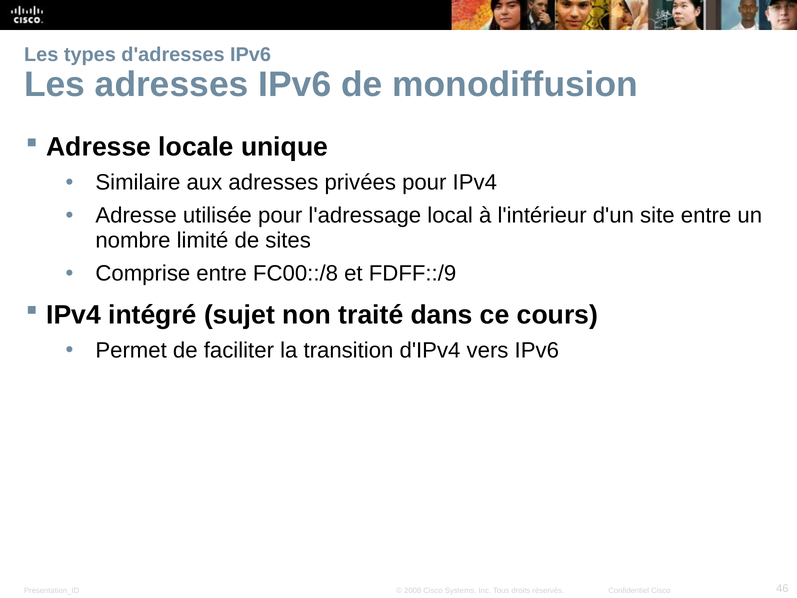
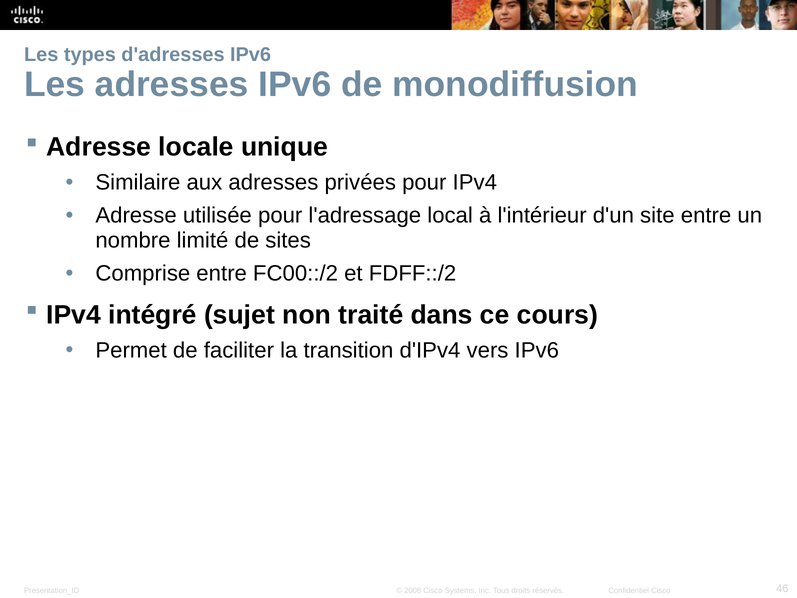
FC00::/8: FC00::/8 -> FC00::/2 (296, 274)
FDFF::/9: FDFF::/9 -> FDFF::/2 (413, 274)
